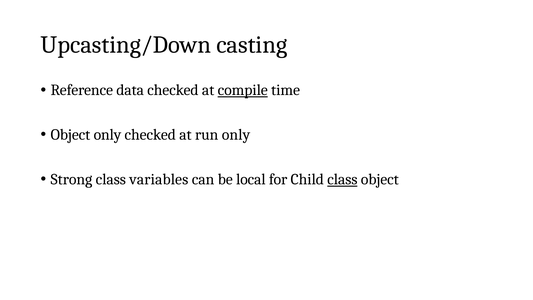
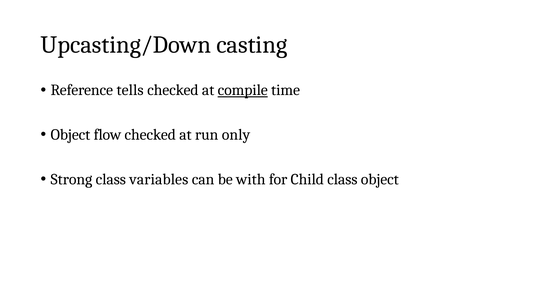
data: data -> tells (130, 90)
Object only: only -> flow (107, 135)
local: local -> with (251, 179)
class underline: present -> none (342, 179)
